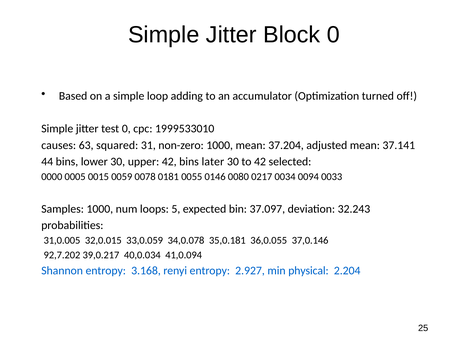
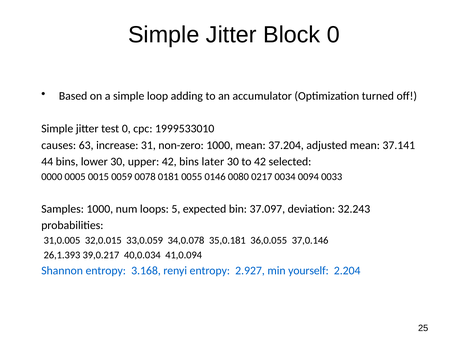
squared: squared -> increase (117, 145)
92,7.202: 92,7.202 -> 26,1.393 (62, 255)
physical: physical -> yourself (308, 271)
